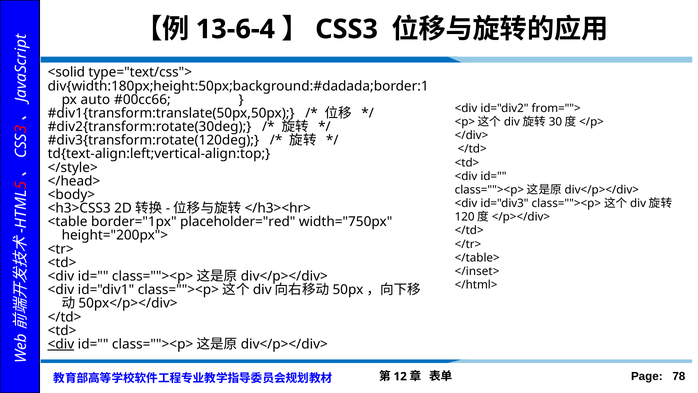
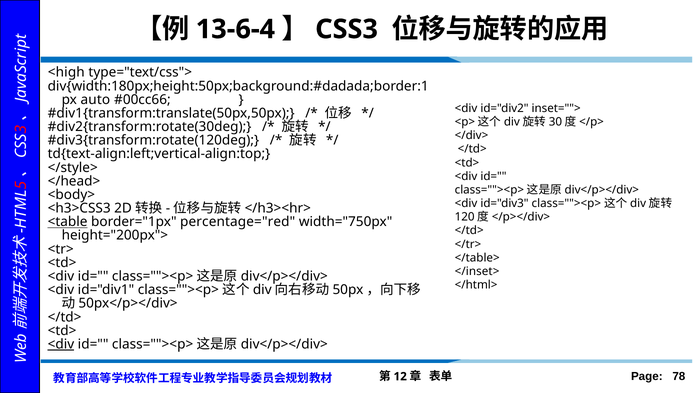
<solid: <solid -> <high (66, 72)
from="">: from=""> -> inset=""> (556, 108)
<table underline: none -> present (68, 222)
placeholder="red: placeholder="red -> percentage="red (238, 222)
